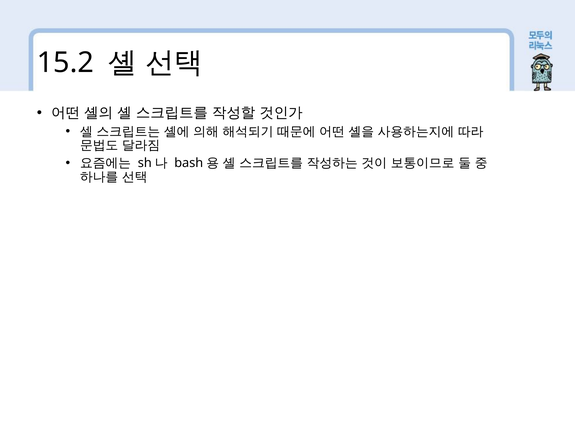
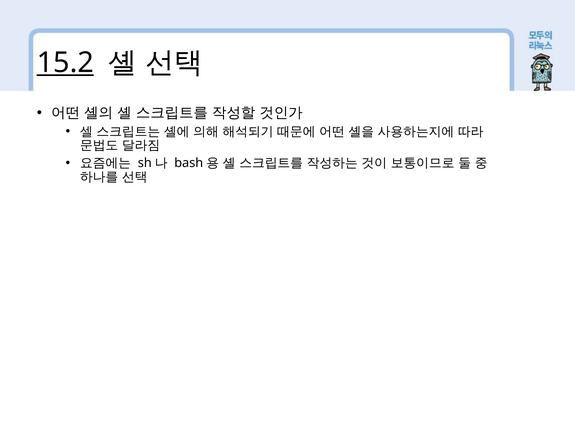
15.2 underline: none -> present (65, 63)
